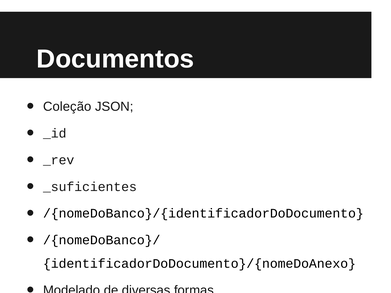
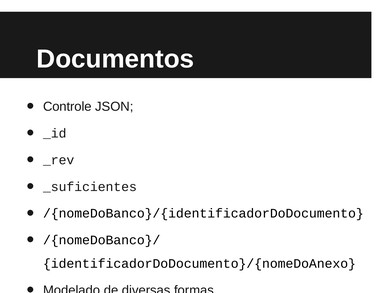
Coleção: Coleção -> Controle (67, 107)
